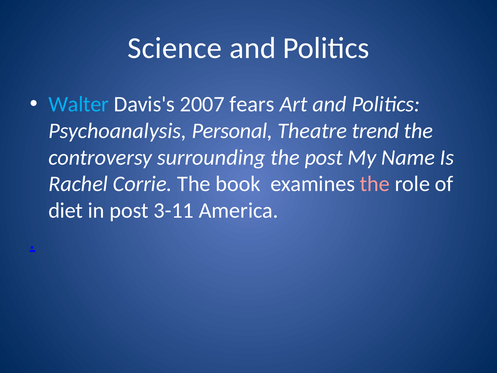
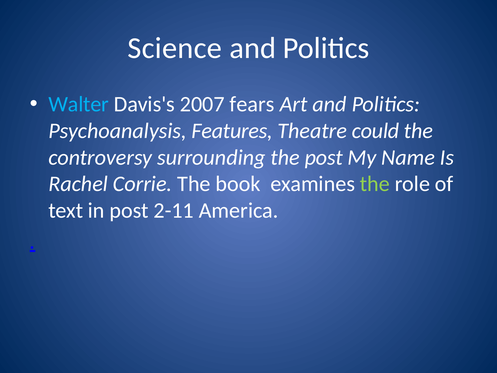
Personal: Personal -> Features (232, 131)
trend: trend -> could (376, 131)
the colour: pink -> light green (375, 184)
diet: diet -> text (66, 210)
3-11: 3-11 -> 2-11 (174, 210)
